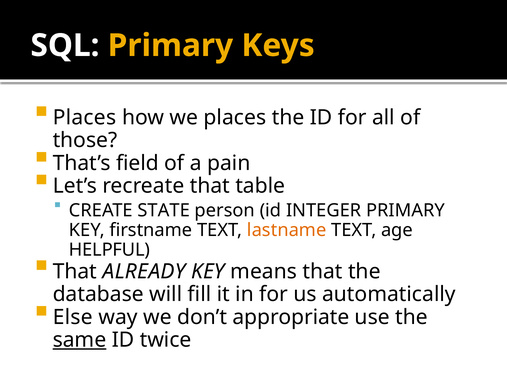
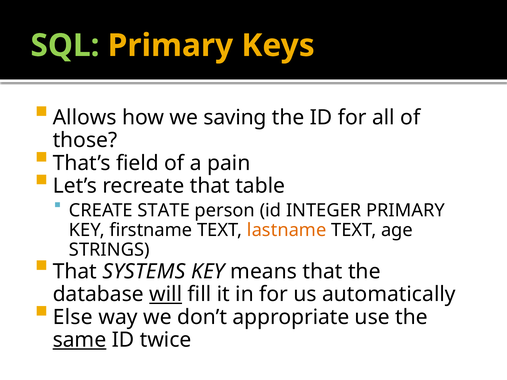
SQL colour: white -> light green (65, 46)
Places: Places -> Allows (85, 118)
we places: places -> saving (235, 118)
HELPFUL: HELPFUL -> STRINGS (109, 250)
ALREADY: ALREADY -> SYSTEMS (144, 272)
will underline: none -> present (166, 295)
